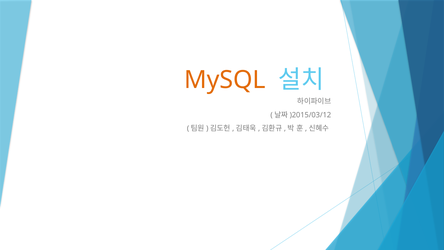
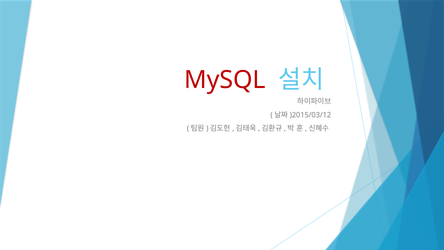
MySQL colour: orange -> red (225, 80)
